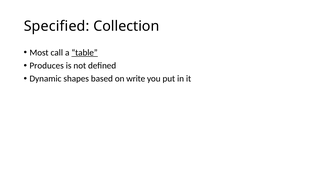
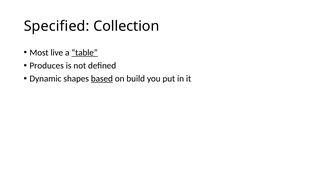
call: call -> live (57, 53)
based underline: none -> present (102, 79)
write: write -> build (136, 79)
